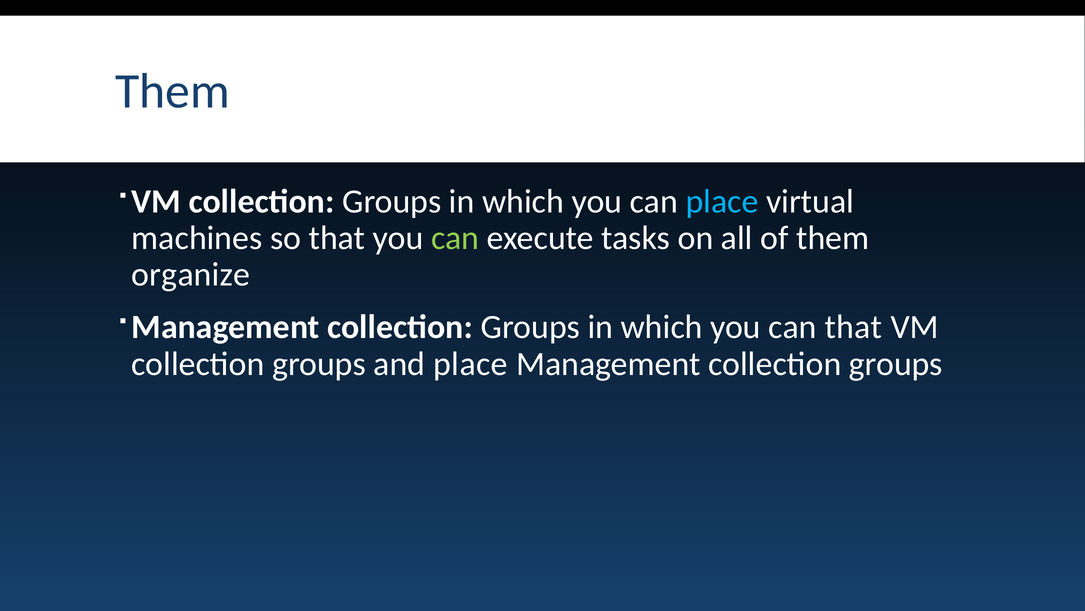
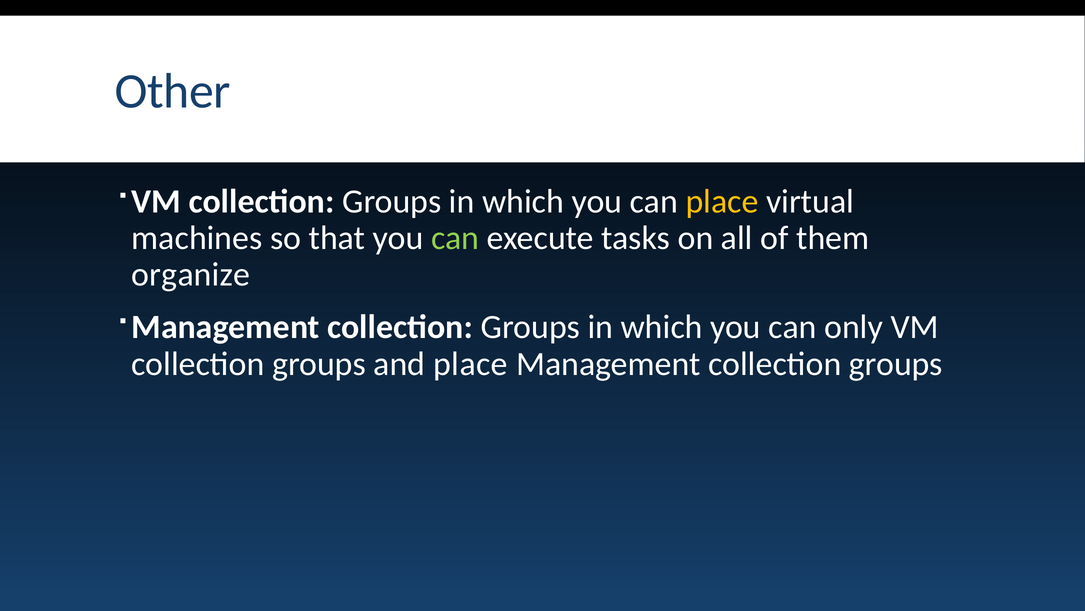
Them: Them -> Other (173, 91)
place colour: light blue -> yellow (722, 201)
can that: that -> only (854, 327)
